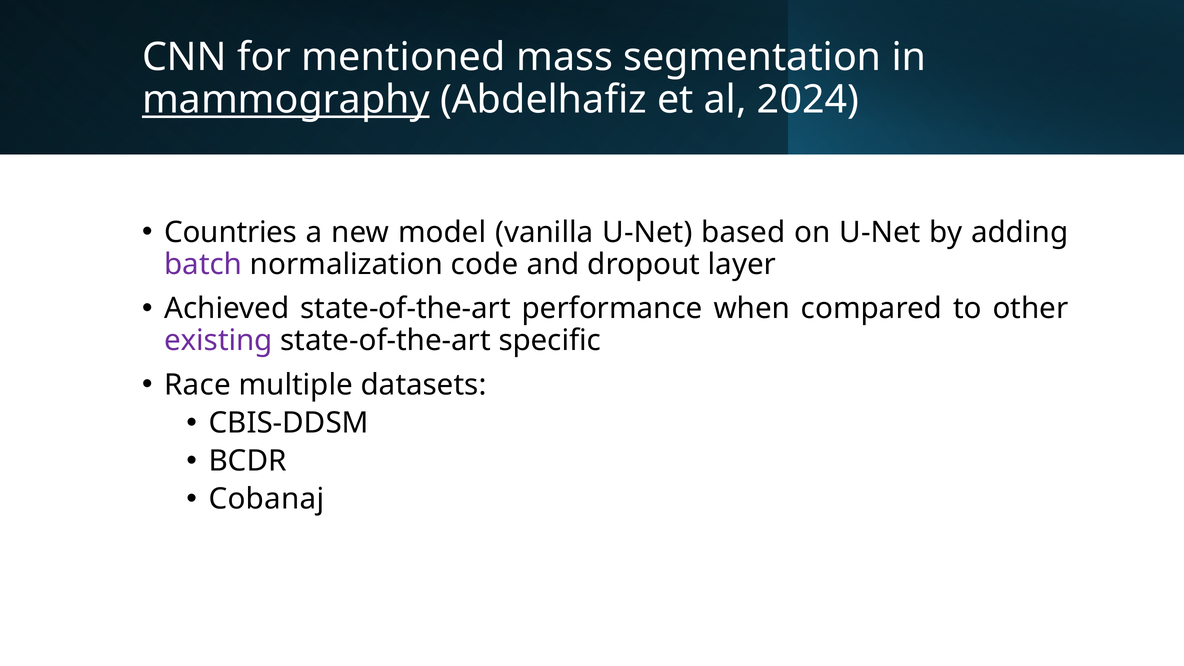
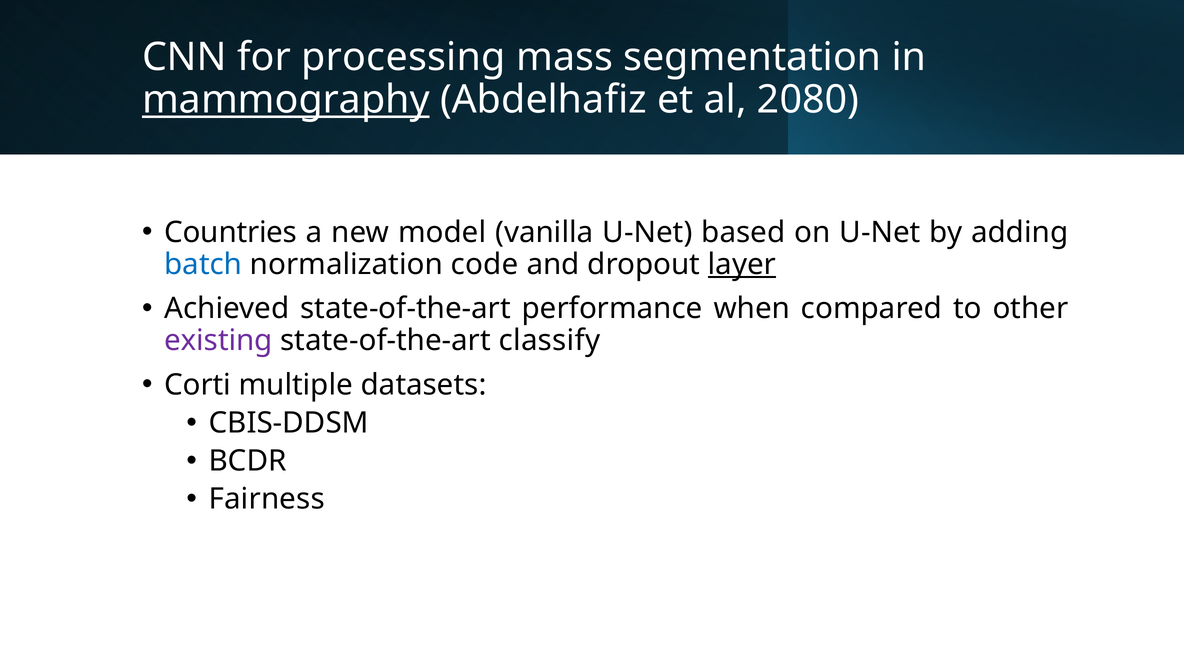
mentioned: mentioned -> processing (403, 57)
2024: 2024 -> 2080 (808, 100)
batch colour: purple -> blue (203, 264)
layer underline: none -> present (742, 264)
specific: specific -> classify (550, 341)
Race: Race -> Corti (198, 385)
Cobanaj: Cobanaj -> Fairness (267, 499)
